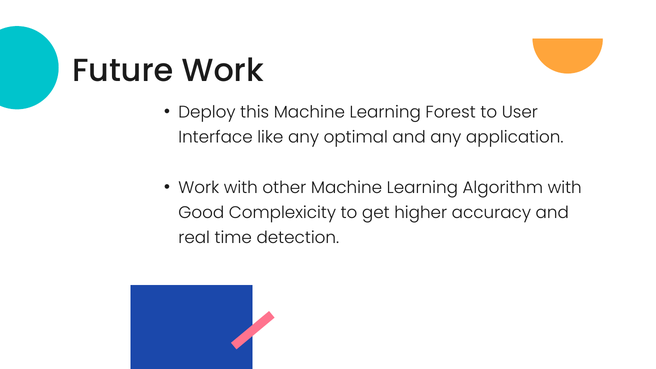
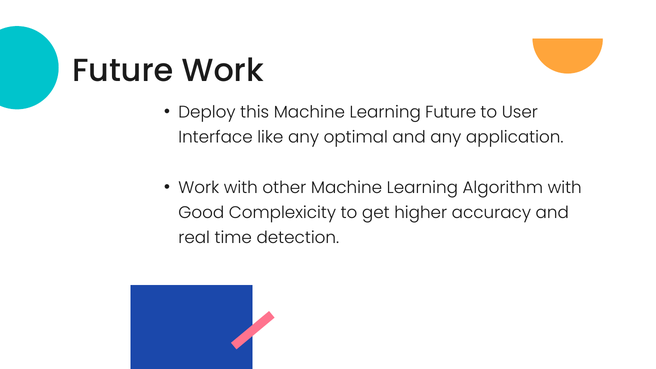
Learning Forest: Forest -> Future (451, 112)
